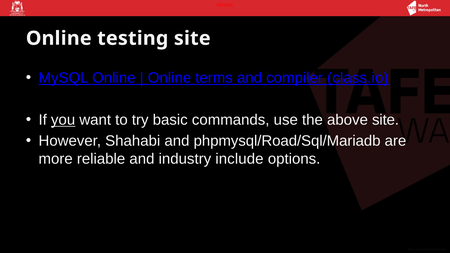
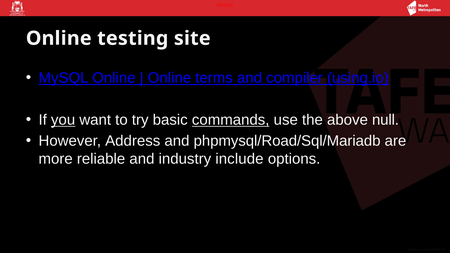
class.io: class.io -> using.io (358, 78)
commands underline: none -> present (231, 120)
above site: site -> null (386, 120)
Shahabi: Shahabi -> Address (133, 141)
